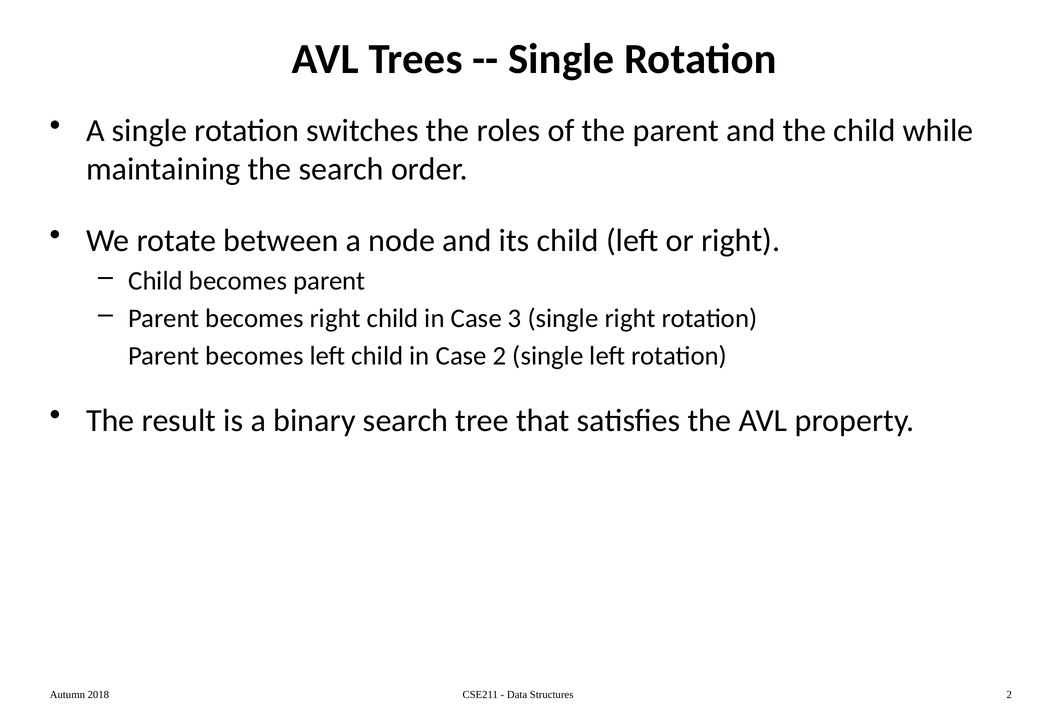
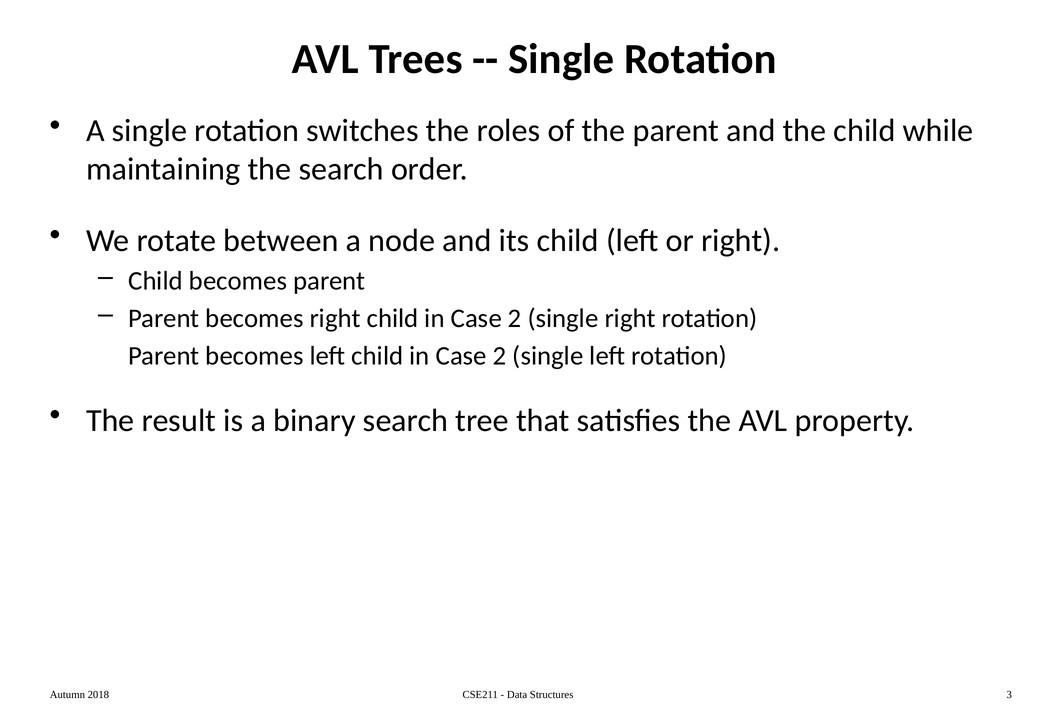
3: 3 -> 2 (515, 319)
Structures 2: 2 -> 3 (1009, 695)
